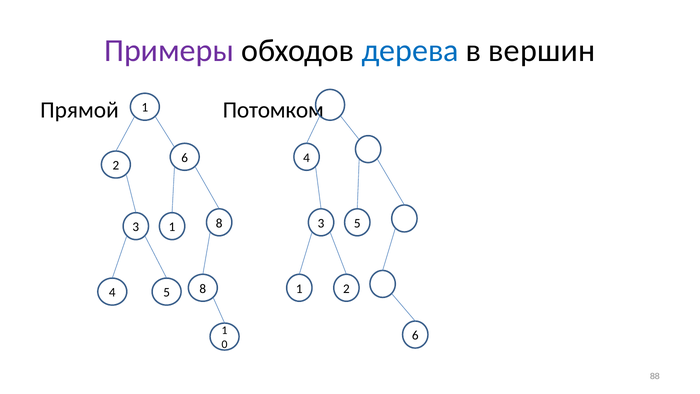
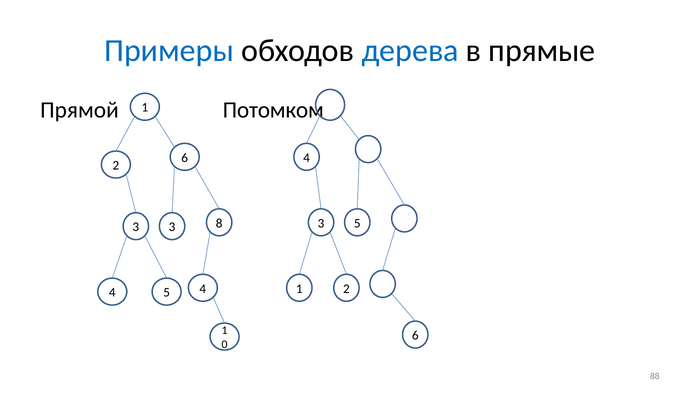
Примеры colour: purple -> blue (169, 51)
вершин: вершин -> прямые (542, 51)
3 1: 1 -> 3 (172, 227)
4 8: 8 -> 4 (203, 288)
